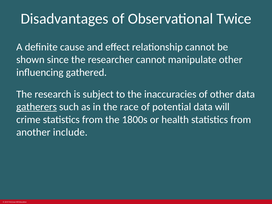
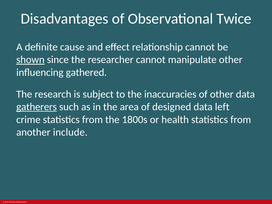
shown underline: none -> present (30, 60)
race: race -> area (129, 107)
potential: potential -> designed (172, 107)
will: will -> left (222, 107)
